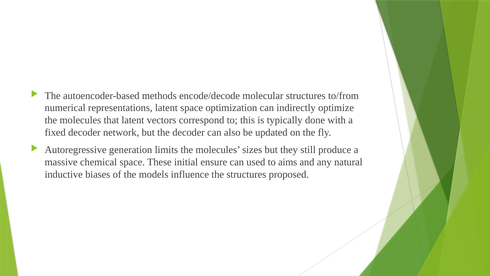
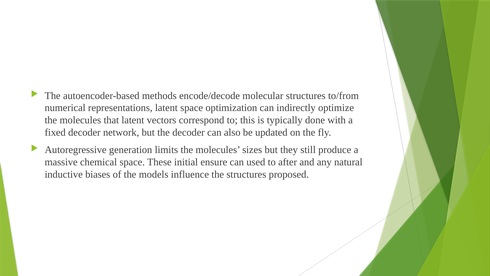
aims: aims -> after (288, 162)
